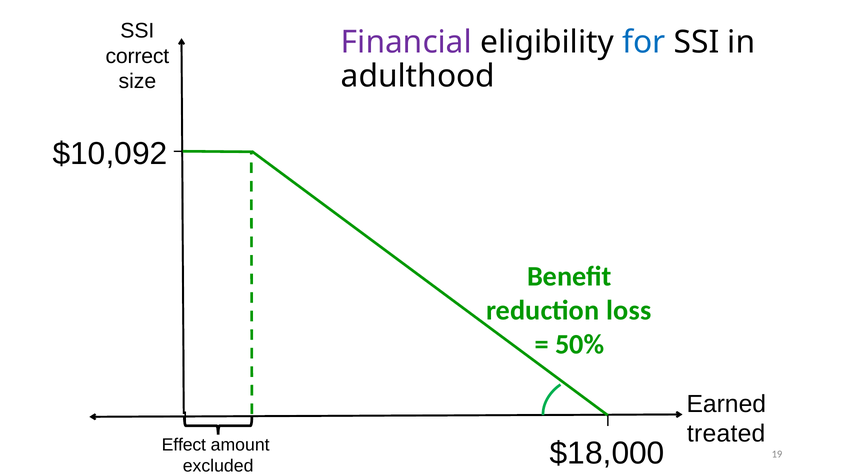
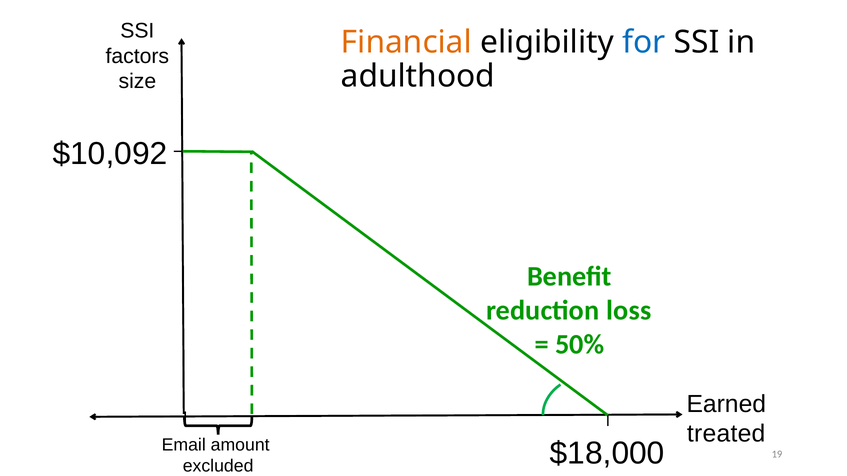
Financial colour: purple -> orange (406, 42)
correct: correct -> factors (137, 56)
Effect: Effect -> Email (184, 445)
